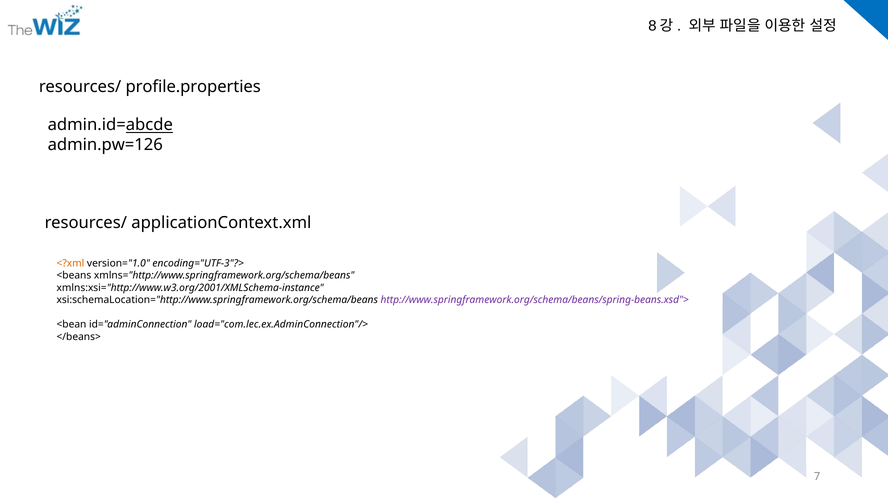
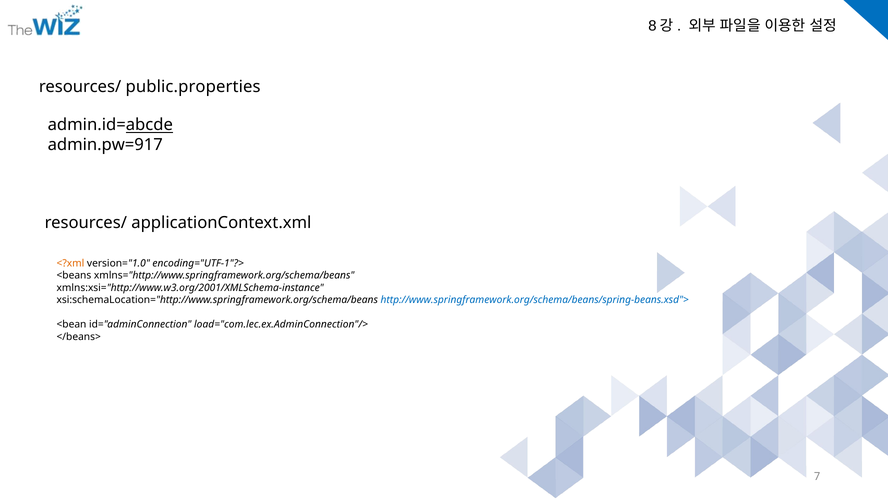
profile.properties: profile.properties -> public.properties (193, 87)
admin.pw=126: admin.pw=126 -> admin.pw=917 (105, 145)
encoding="UTF-3"?>: encoding="UTF-3"?> -> encoding="UTF-1"?> (198, 263)
http://www.springframework.org/schema/beans/spring-beans.xsd"> colour: purple -> blue (535, 300)
